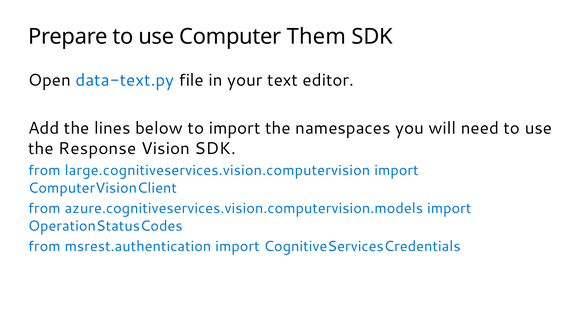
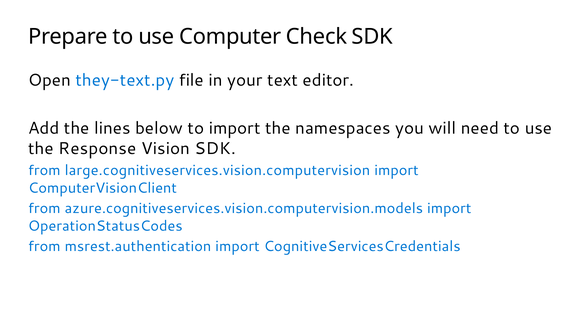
Them: Them -> Check (317, 37)
data-text.py: data-text.py -> they-text.py (125, 80)
